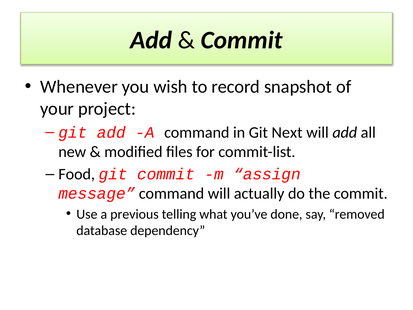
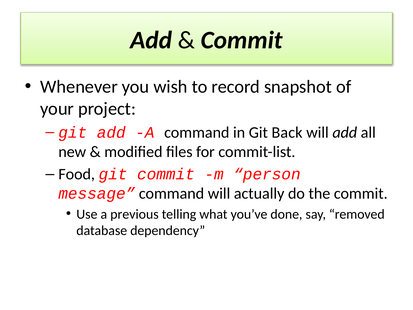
Next: Next -> Back (287, 132)
assign: assign -> person (267, 174)
